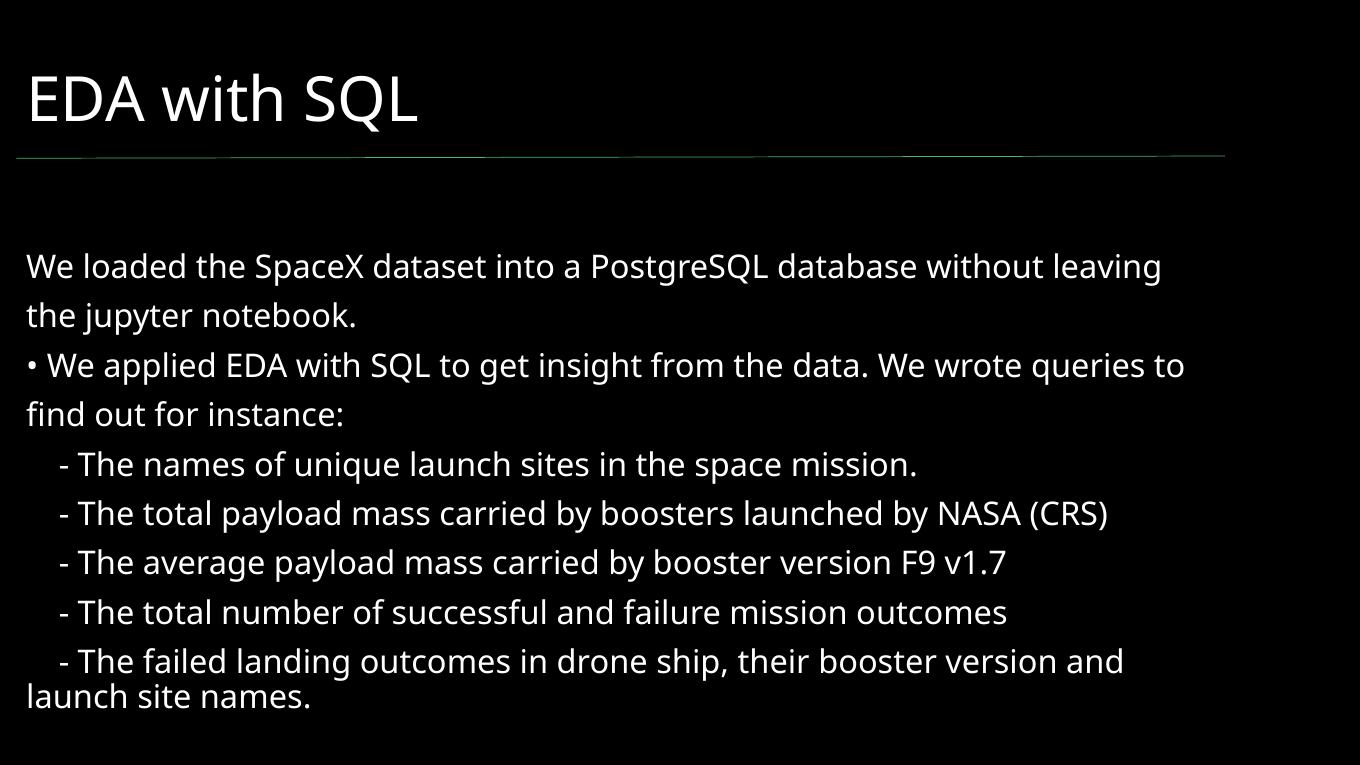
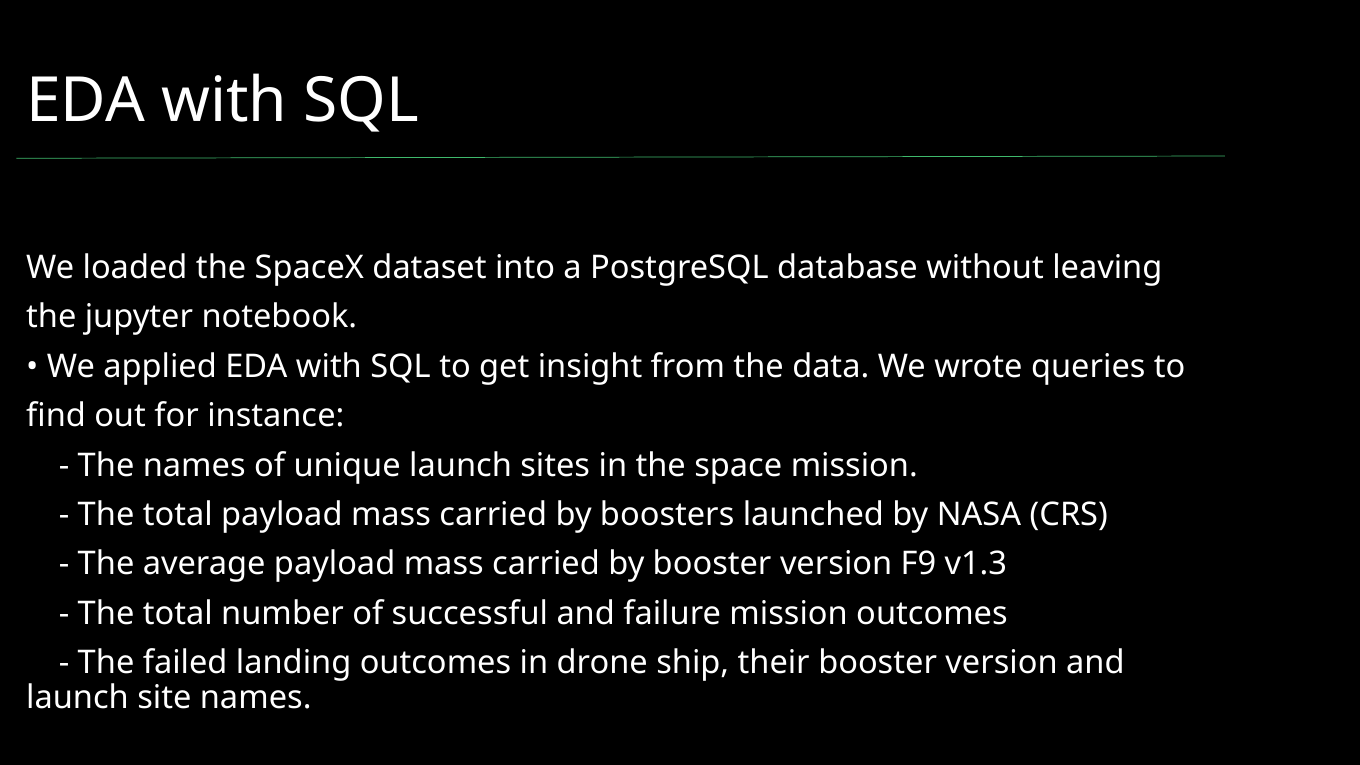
v1.7: v1.7 -> v1.3 (976, 564)
